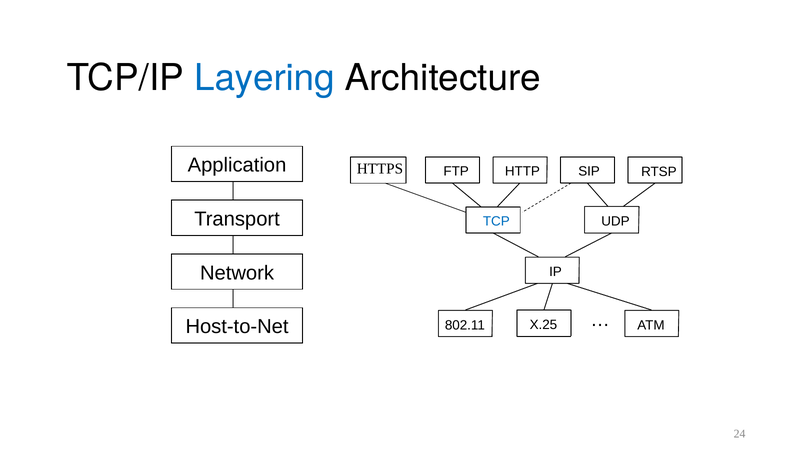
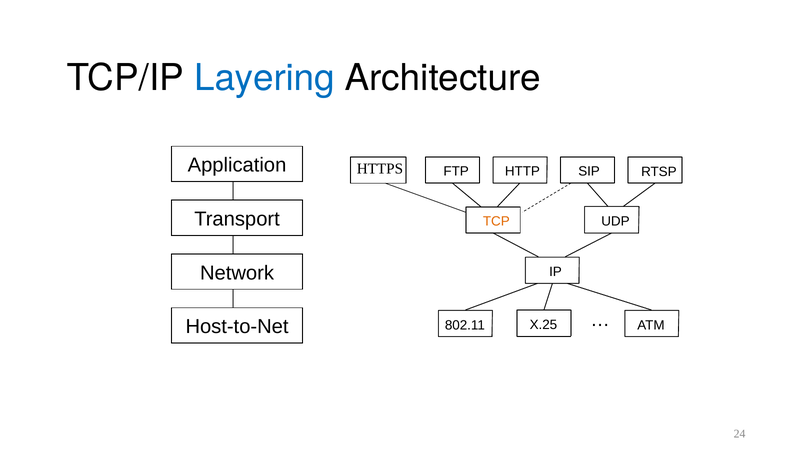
TCP colour: blue -> orange (496, 222)
